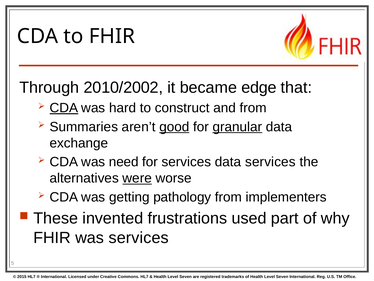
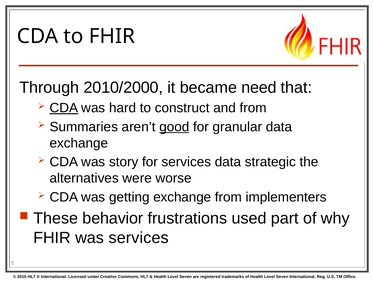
2010/2002: 2010/2002 -> 2010/2000 (123, 87)
edge: edge -> need (259, 87)
granular underline: present -> none (237, 127)
need: need -> story (124, 162)
data services: services -> strategic (270, 162)
were underline: present -> none (137, 178)
getting pathology: pathology -> exchange (182, 197)
invented: invented -> behavior (113, 218)
